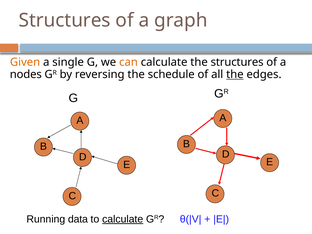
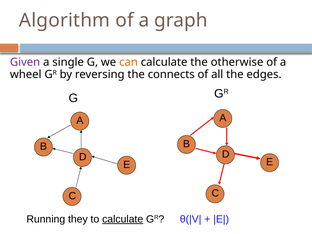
Structures: Structures -> Algorithm (64, 20)
Given colour: orange -> purple (25, 62)
the structures: structures -> otherwise (237, 62)
nodes: nodes -> wheel (26, 74)
schedule: schedule -> connects (171, 74)
the underline: present -> none (235, 74)
data: data -> they (78, 219)
